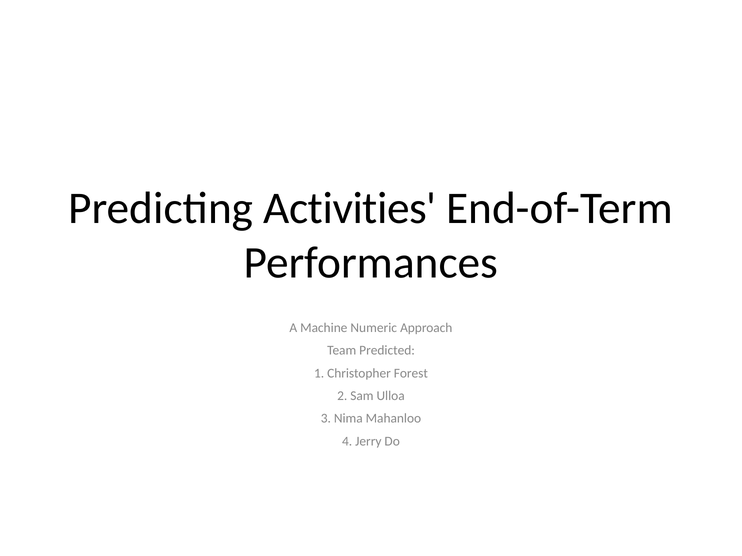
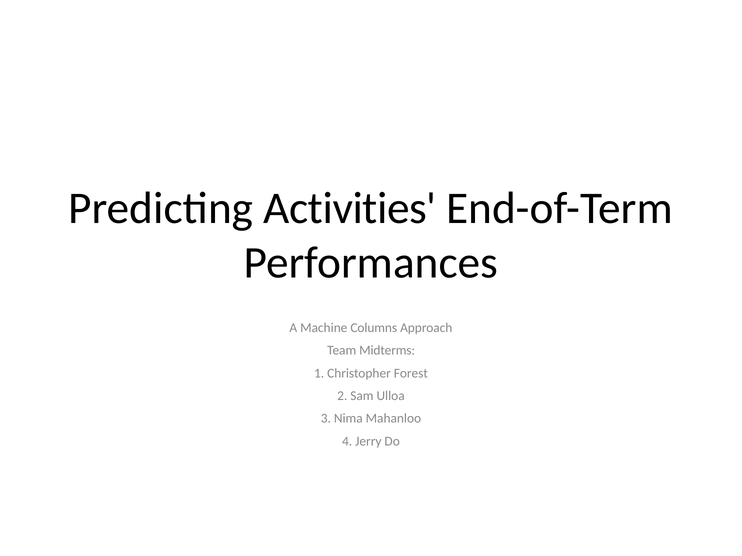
Numeric: Numeric -> Columns (374, 328)
Predicted: Predicted -> Midterms (387, 351)
